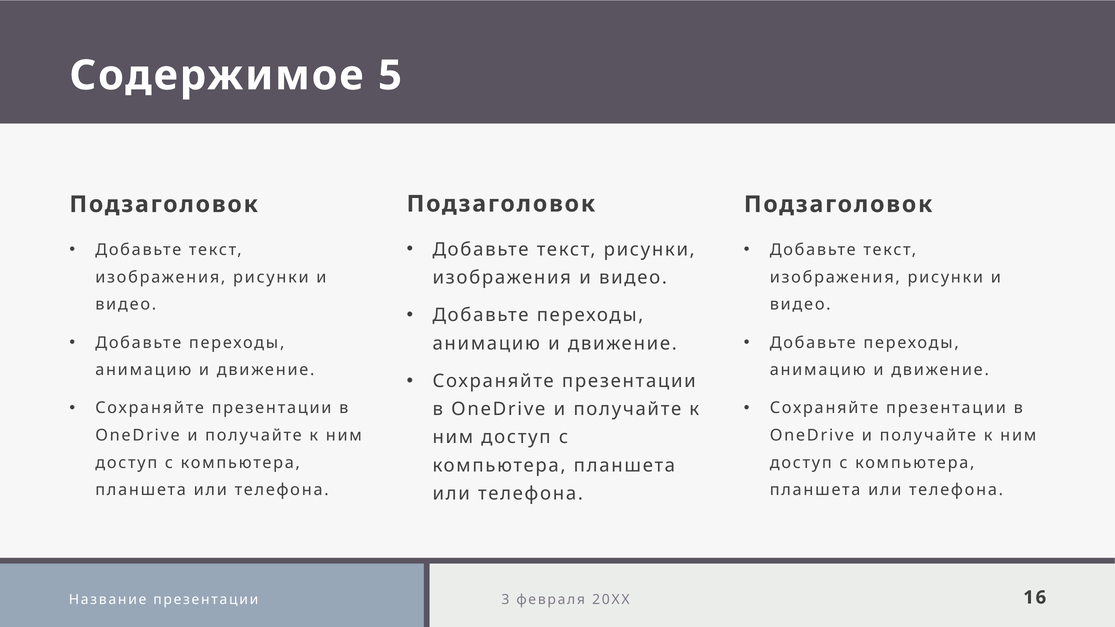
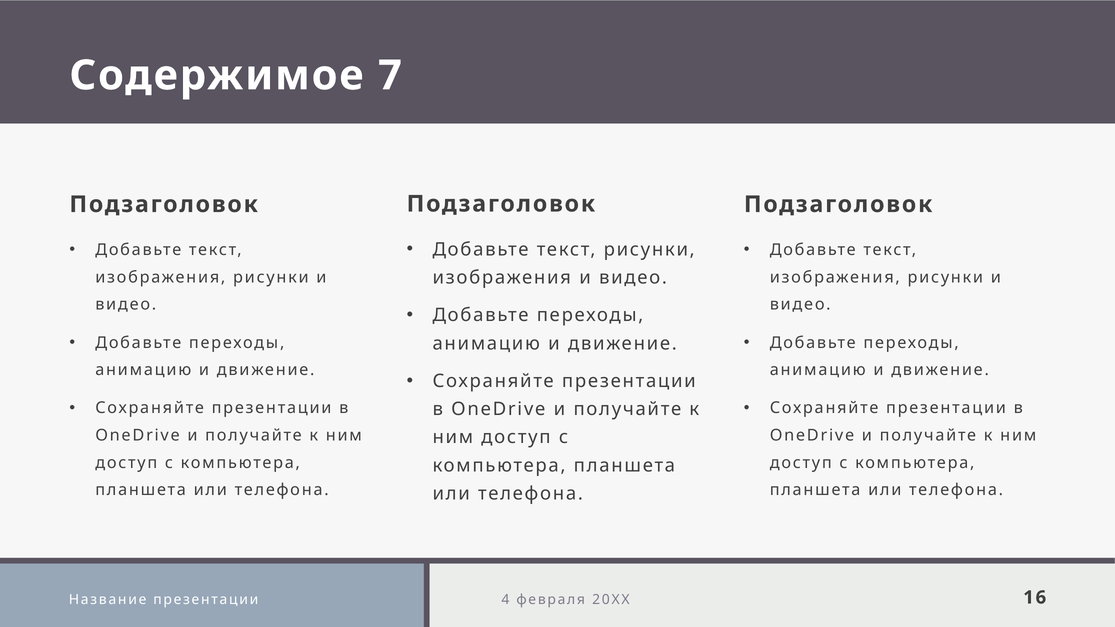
5: 5 -> 7 (390, 76)
3: 3 -> 4 (505, 600)
